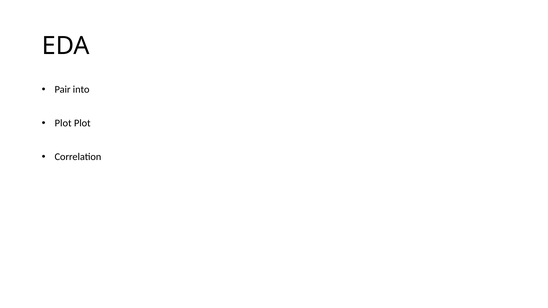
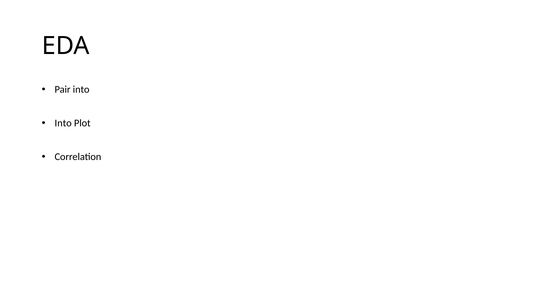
Plot: Plot -> Into (63, 123)
